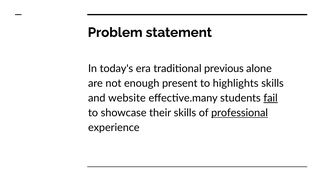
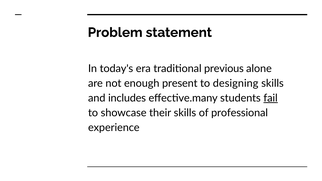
highlights: highlights -> designing (236, 83)
website: website -> includes (127, 98)
professional underline: present -> none (240, 113)
